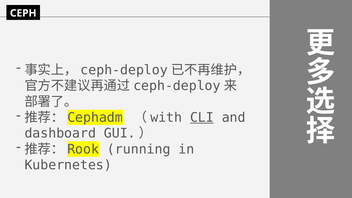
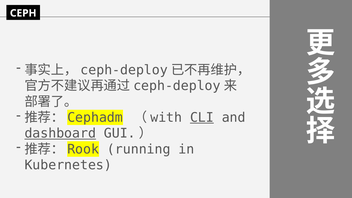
dashboard underline: none -> present (60, 133)
